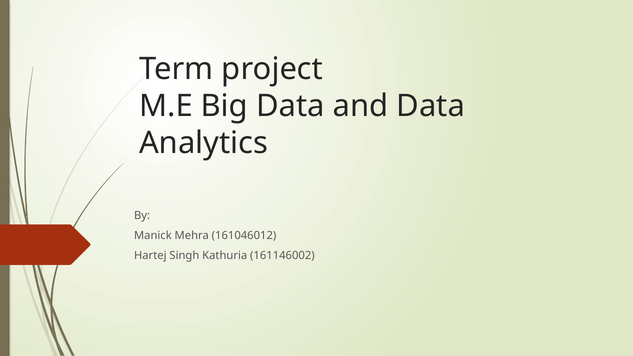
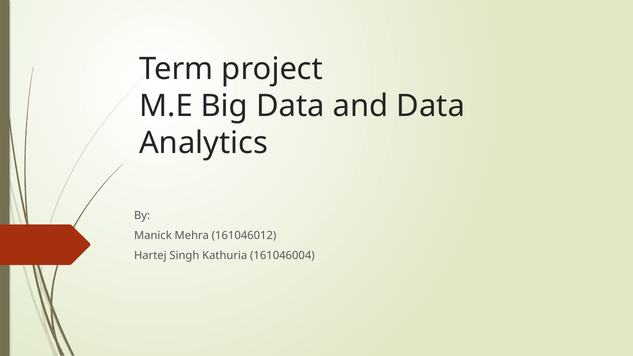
161146002: 161146002 -> 161046004 (282, 256)
